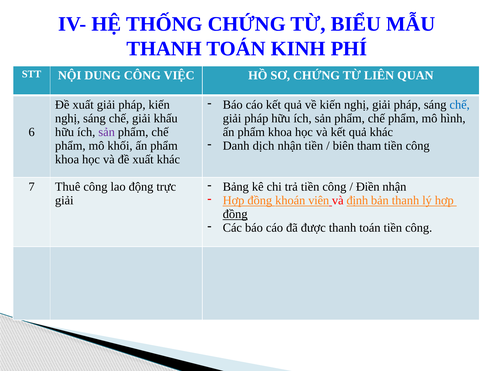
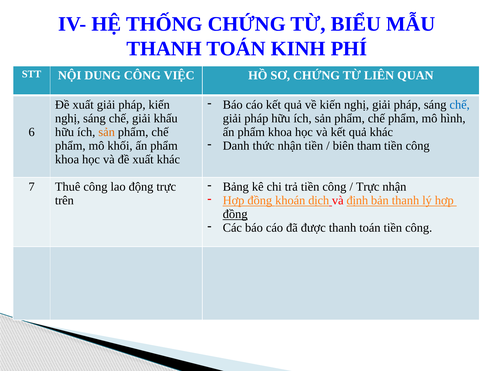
sản colour: purple -> orange (107, 132)
dịch: dịch -> thức (264, 146)
Điền: Điền -> Trực (368, 186)
viên: viên -> dịch (319, 200)
giải: giải -> trên (64, 200)
